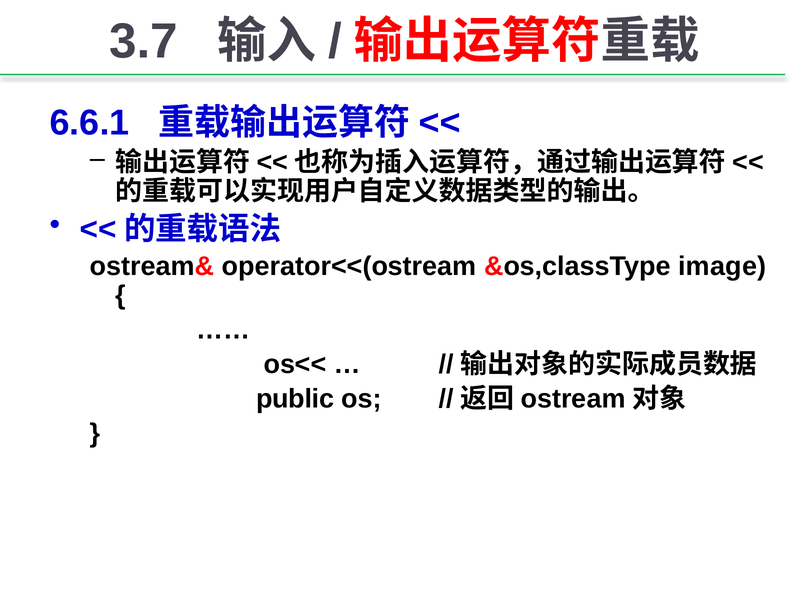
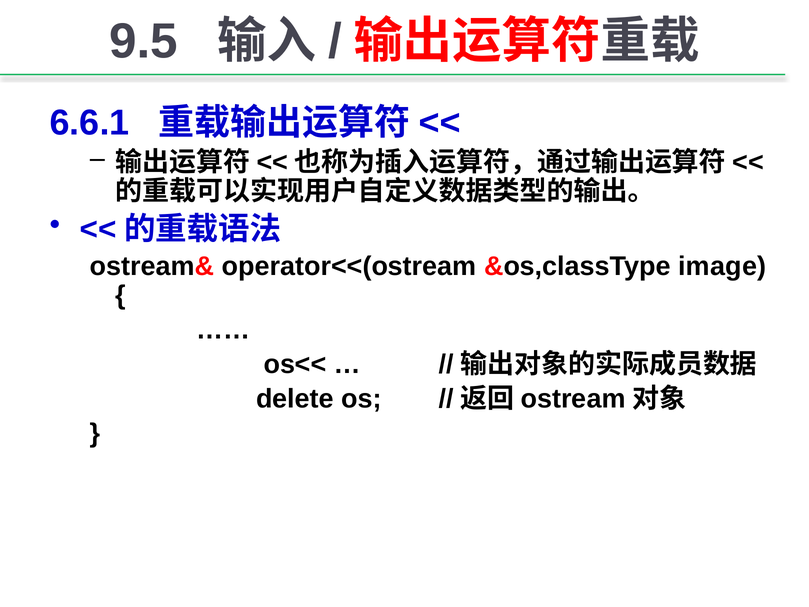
3.7: 3.7 -> 9.5 (143, 42)
public: public -> delete (295, 399)
